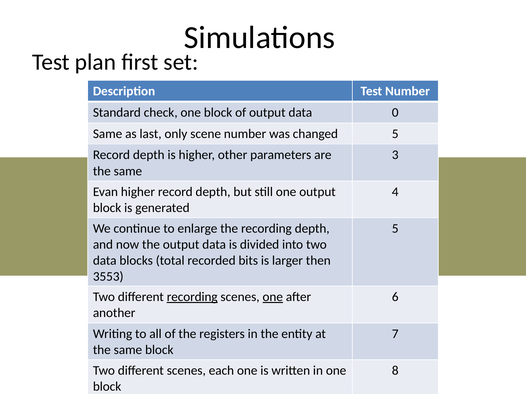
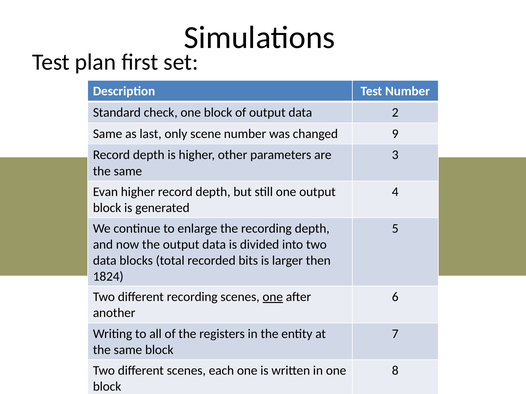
0: 0 -> 2 (395, 113)
changed 5: 5 -> 9 (395, 134)
3553: 3553 -> 1824 (108, 277)
recording underline: present -> none (192, 297)
